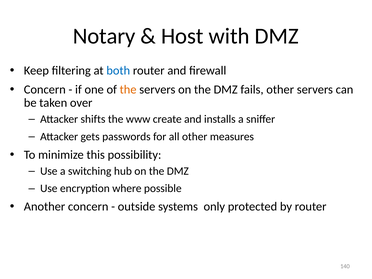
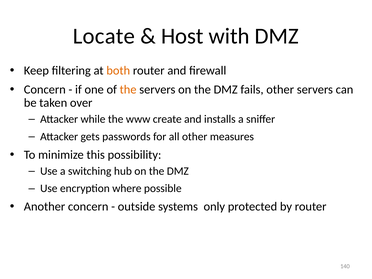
Notary: Notary -> Locate (104, 36)
both colour: blue -> orange (118, 70)
shifts: shifts -> while (93, 119)
